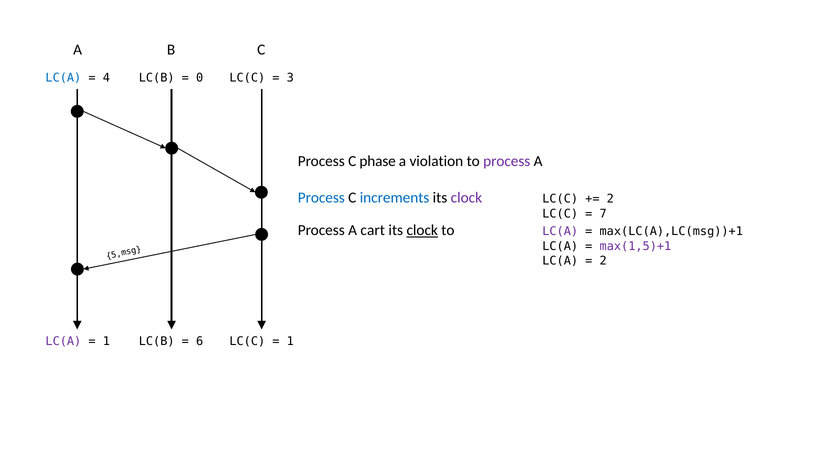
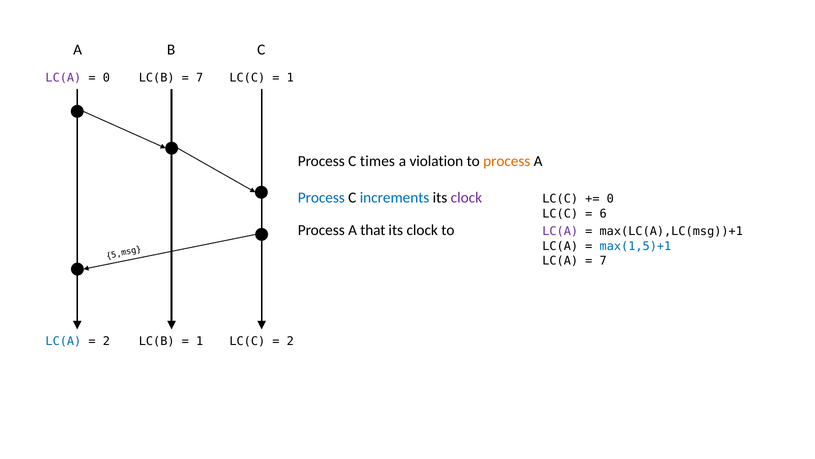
LC(A colour: blue -> purple (63, 78)
4: 4 -> 0 (106, 78)
0: 0 -> 7 (200, 78)
3: 3 -> 1 (290, 78)
phase: phase -> times (377, 161)
process colour: purple -> orange (507, 161)
2: 2 -> 0 (610, 199)
7: 7 -> 6 (603, 214)
cart: cart -> that (373, 230)
clock underline: present -> none (422, 230)
max(1,5)+1 colour: purple -> blue (635, 246)
2: 2 -> 7 (603, 260)
LC(A colour: purple -> blue (63, 341)
1: 1 -> 2 (106, 341)
6: 6 -> 1 (200, 341)
1: 1 -> 2 (290, 341)
